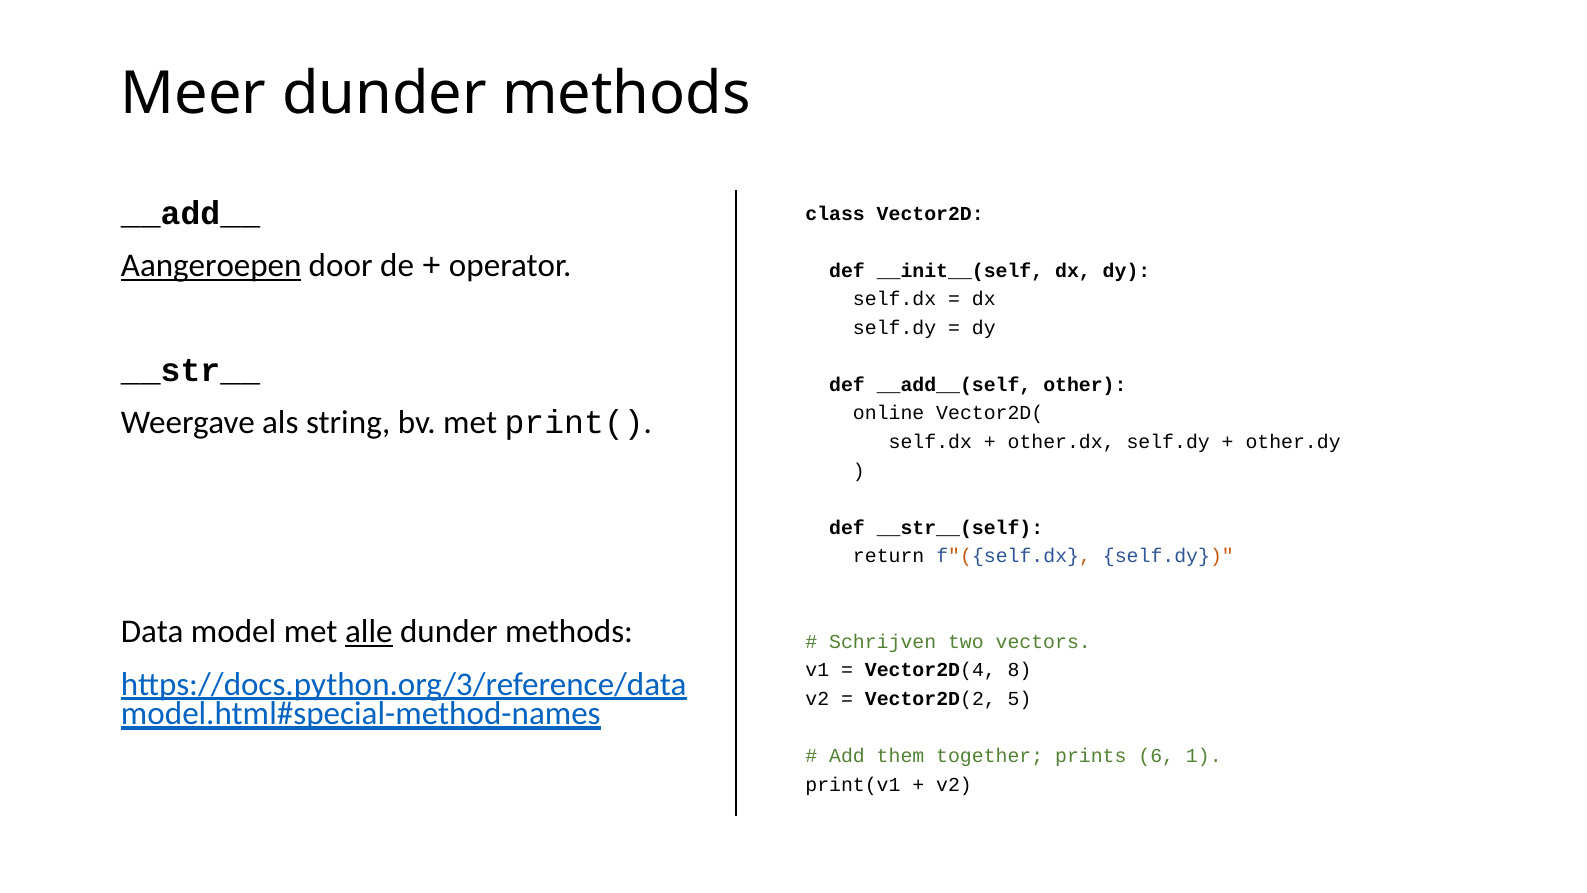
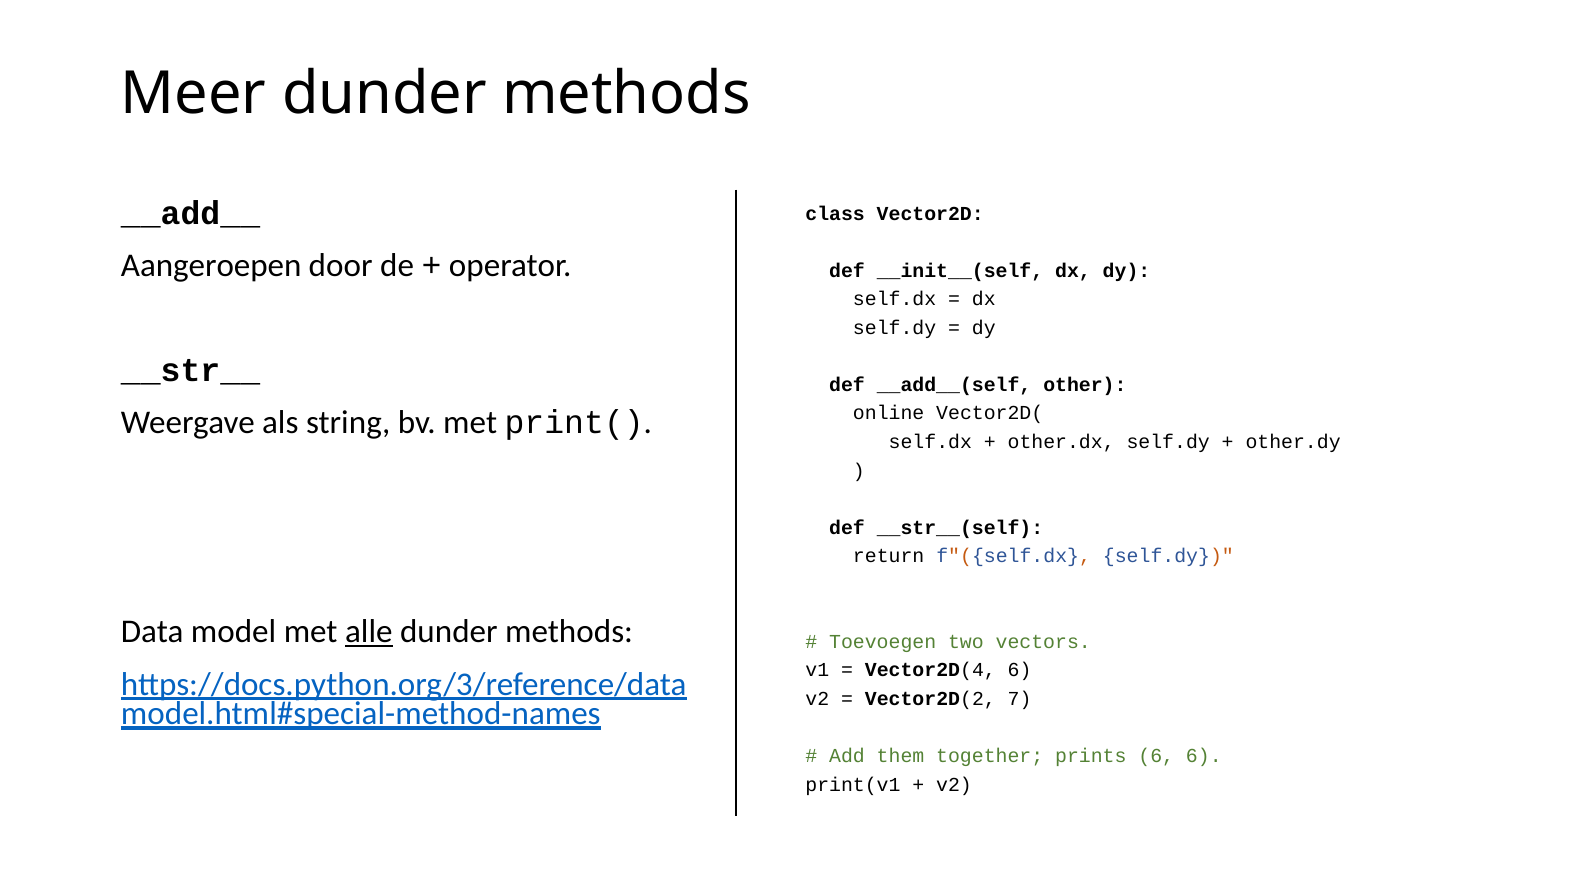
Aangeroepen underline: present -> none (211, 266)
Schrijven: Schrijven -> Toevoegen (883, 642)
Vector2D(4 8: 8 -> 6 (1020, 670)
5: 5 -> 7 (1020, 699)
6 1: 1 -> 6 (1204, 756)
